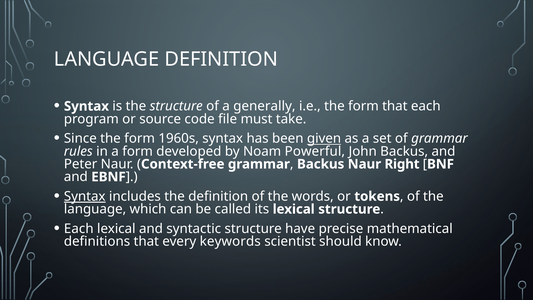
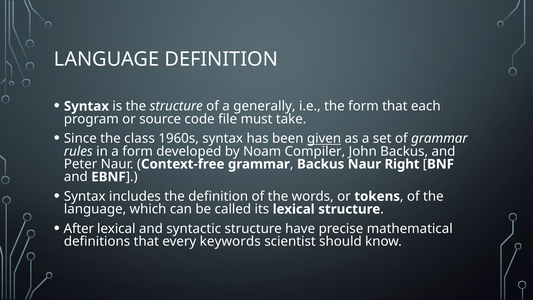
Since the form: form -> class (140, 138)
Powerful: Powerful -> Compiler (315, 151)
Syntax underline: present -> none (85, 196)
Each: Each -> After (79, 229)
